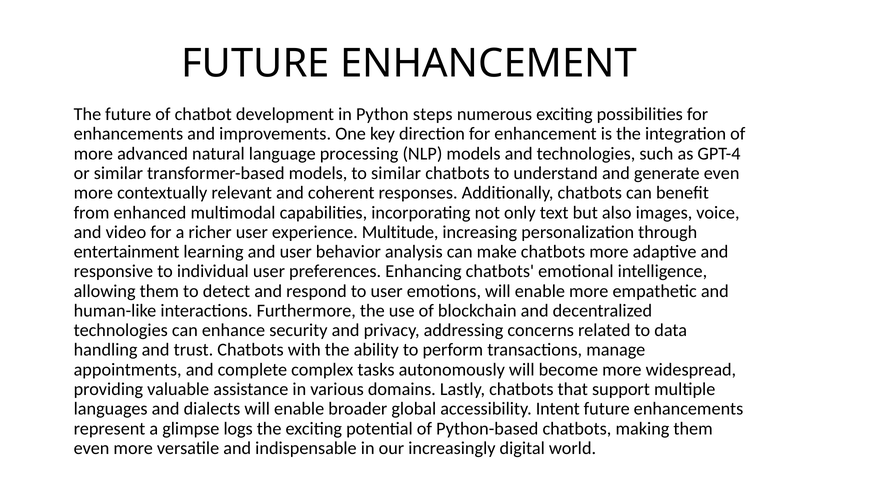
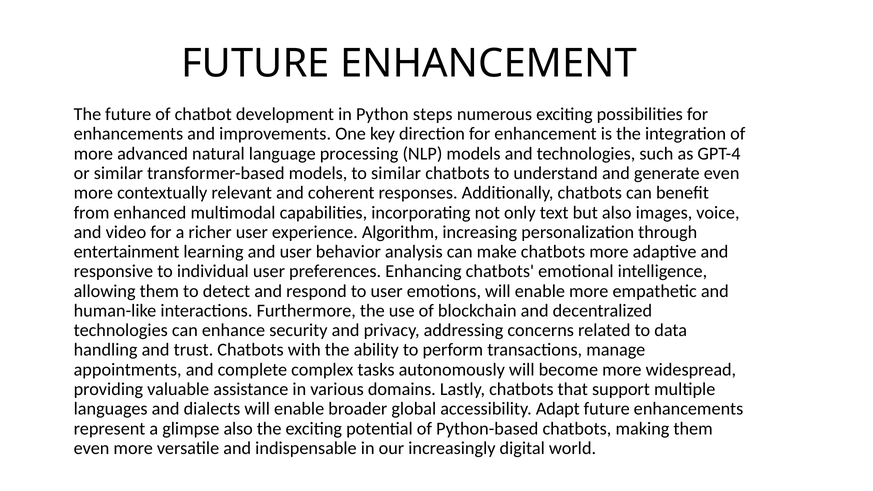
Multitude: Multitude -> Algorithm (400, 232)
Intent: Intent -> Adapt (558, 409)
glimpse logs: logs -> also (238, 429)
